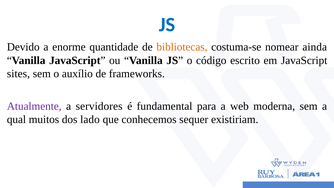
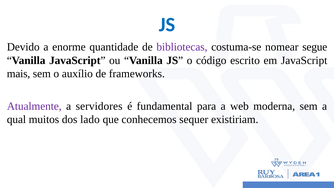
bibliotecas colour: orange -> purple (182, 47)
ainda: ainda -> segue (315, 47)
sites: sites -> mais (19, 74)
